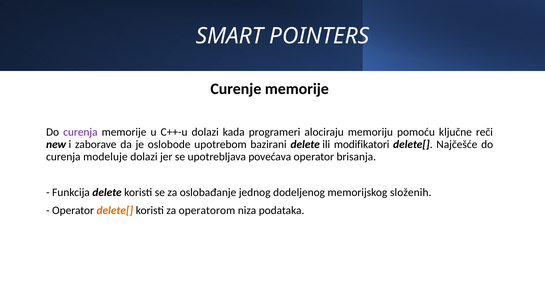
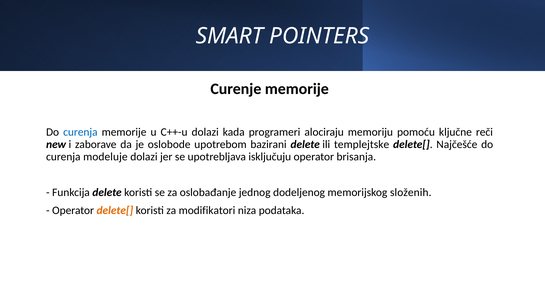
curenja colour: purple -> blue (80, 132)
modifikatori: modifikatori -> templejtske (362, 145)
povećava: povećava -> isključuju (270, 157)
operatorom: operatorom -> modifikatori (207, 211)
